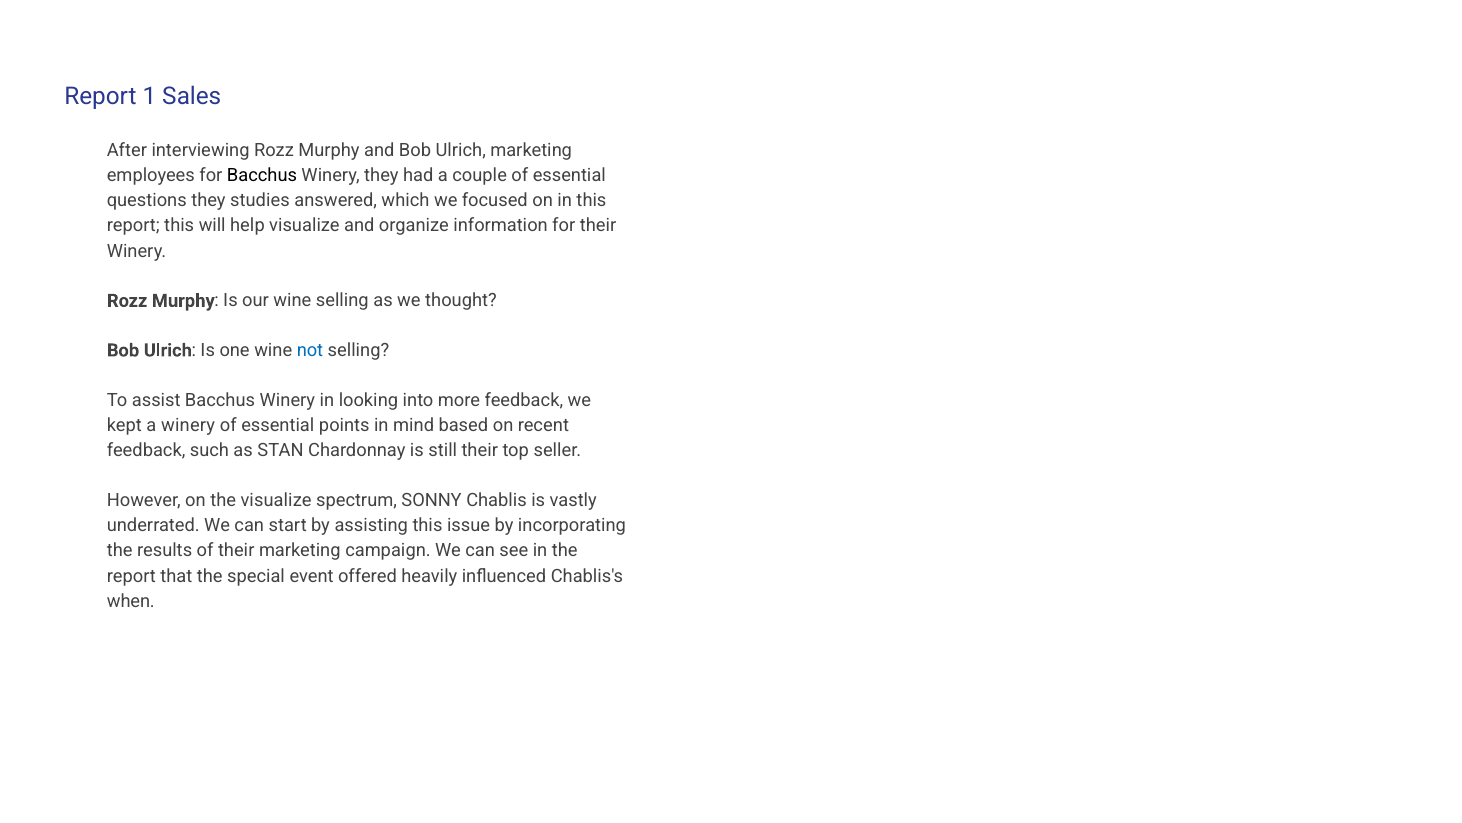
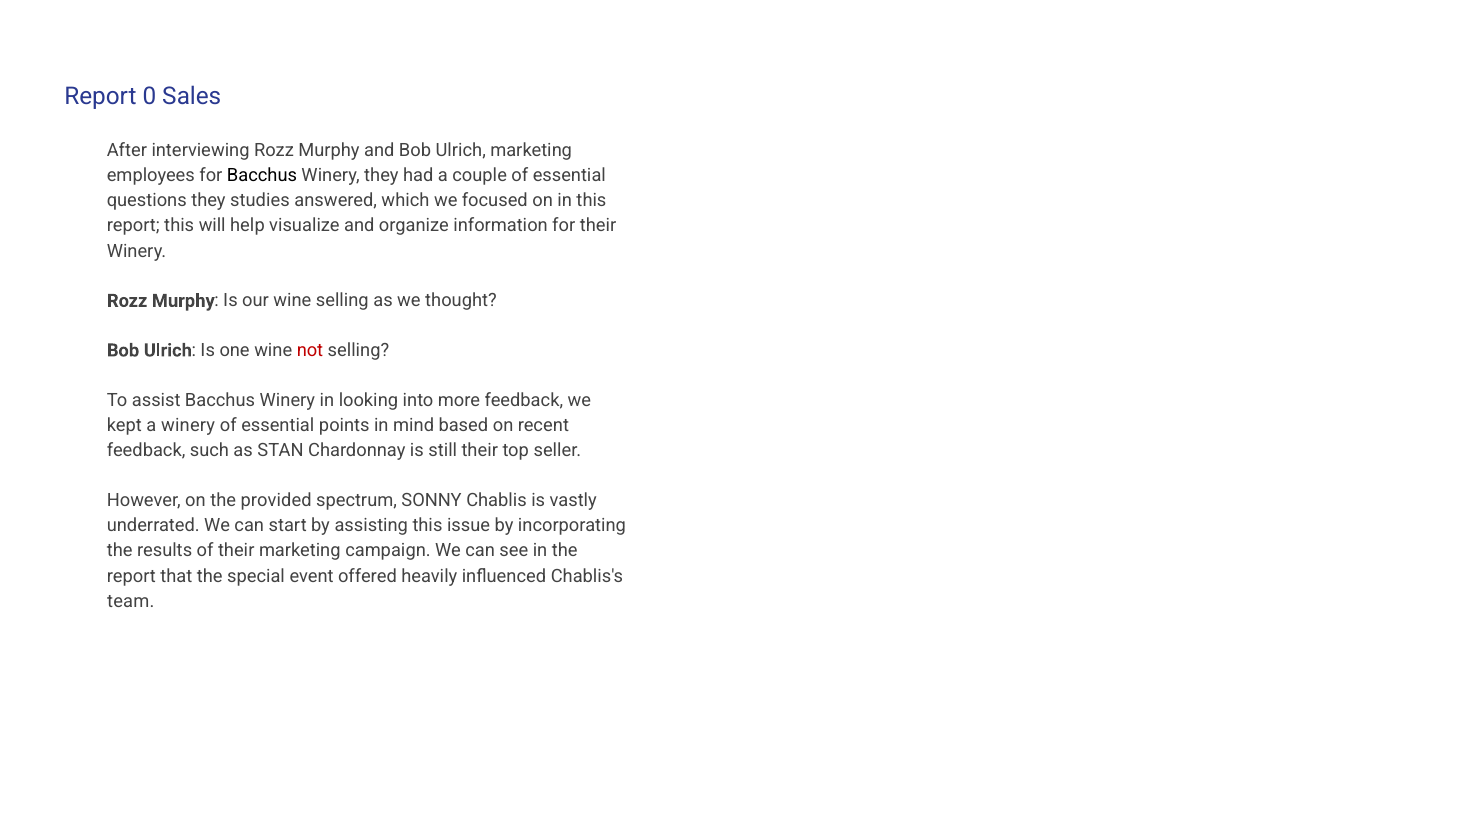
1: 1 -> 0 (149, 96)
not colour: blue -> red (310, 350)
the visualize: visualize -> provided (276, 500)
when: when -> team (131, 601)
